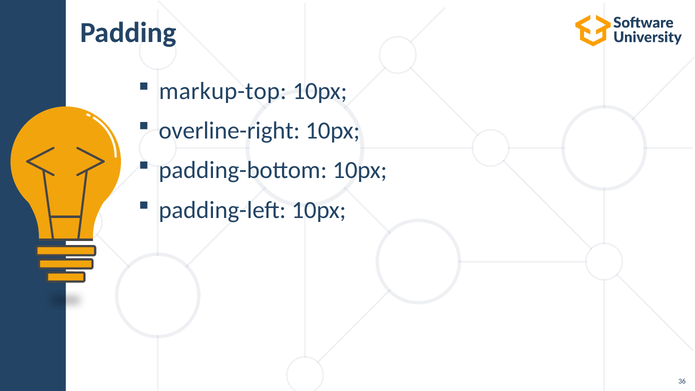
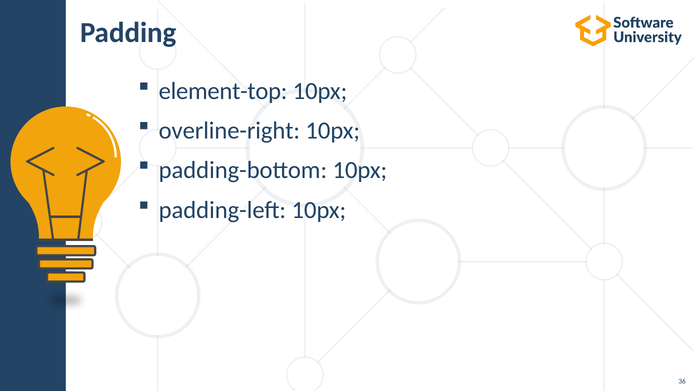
markup-top: markup-top -> element-top (223, 91)
